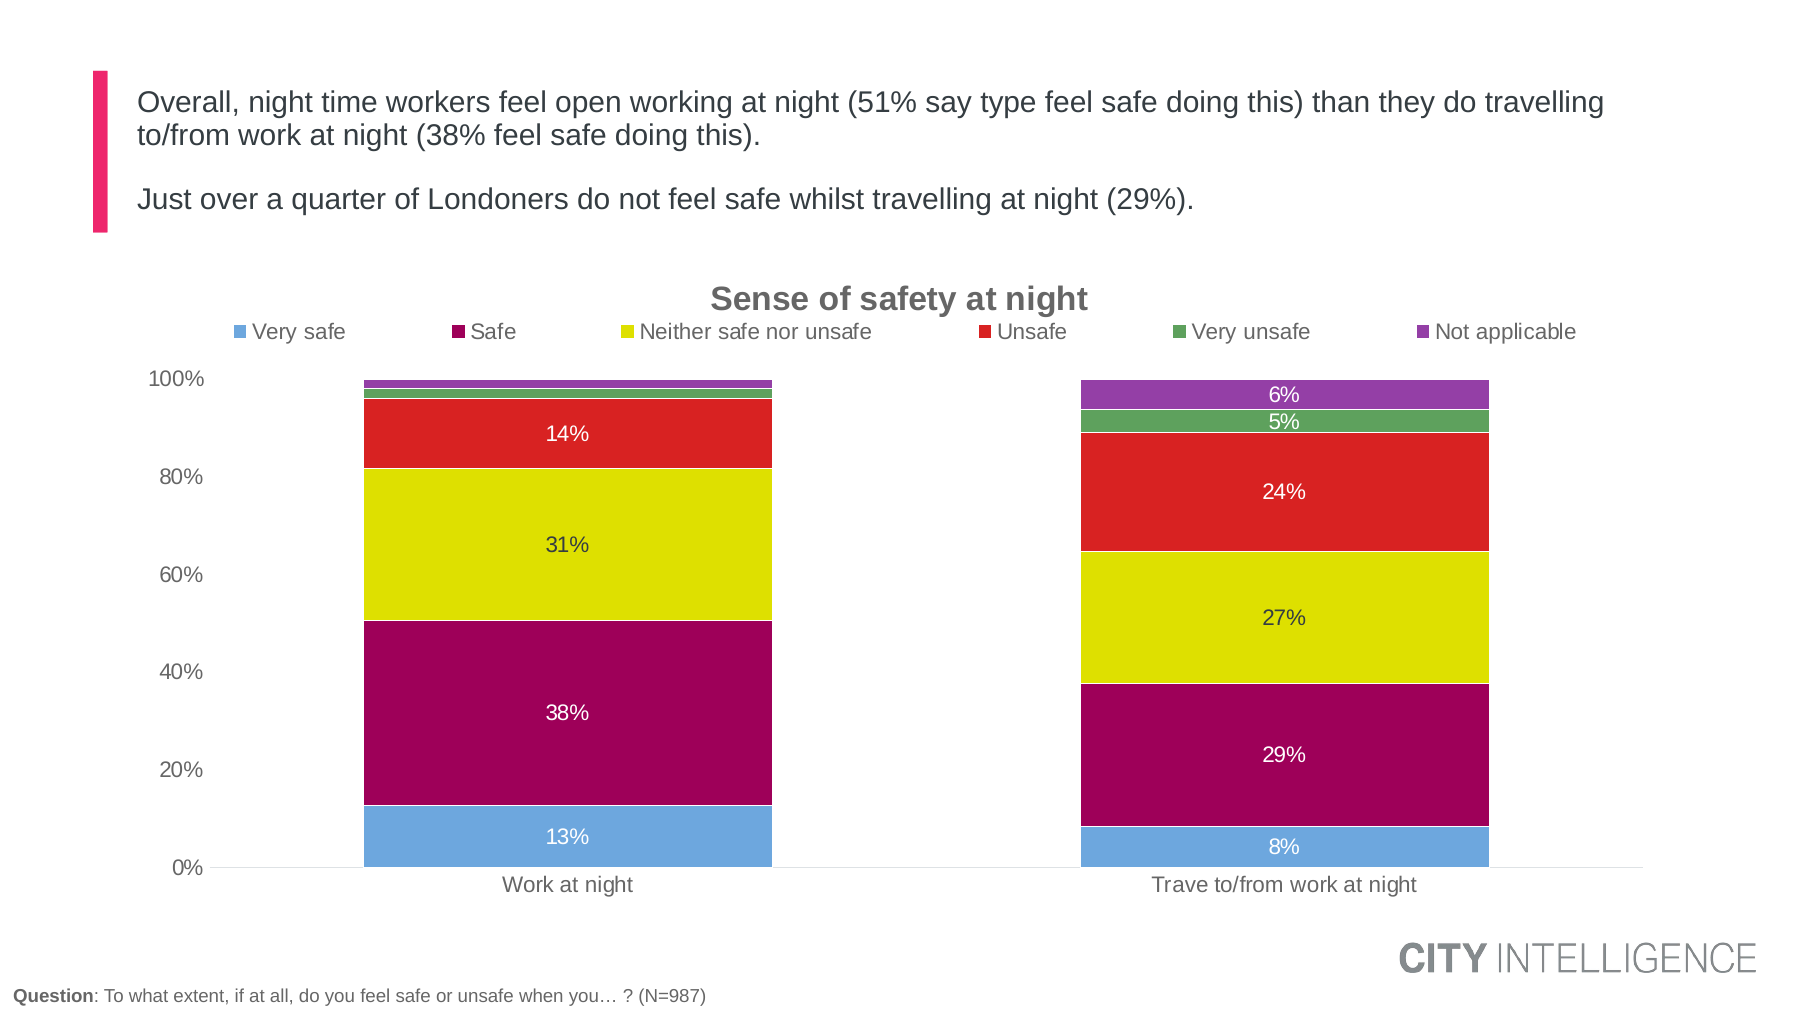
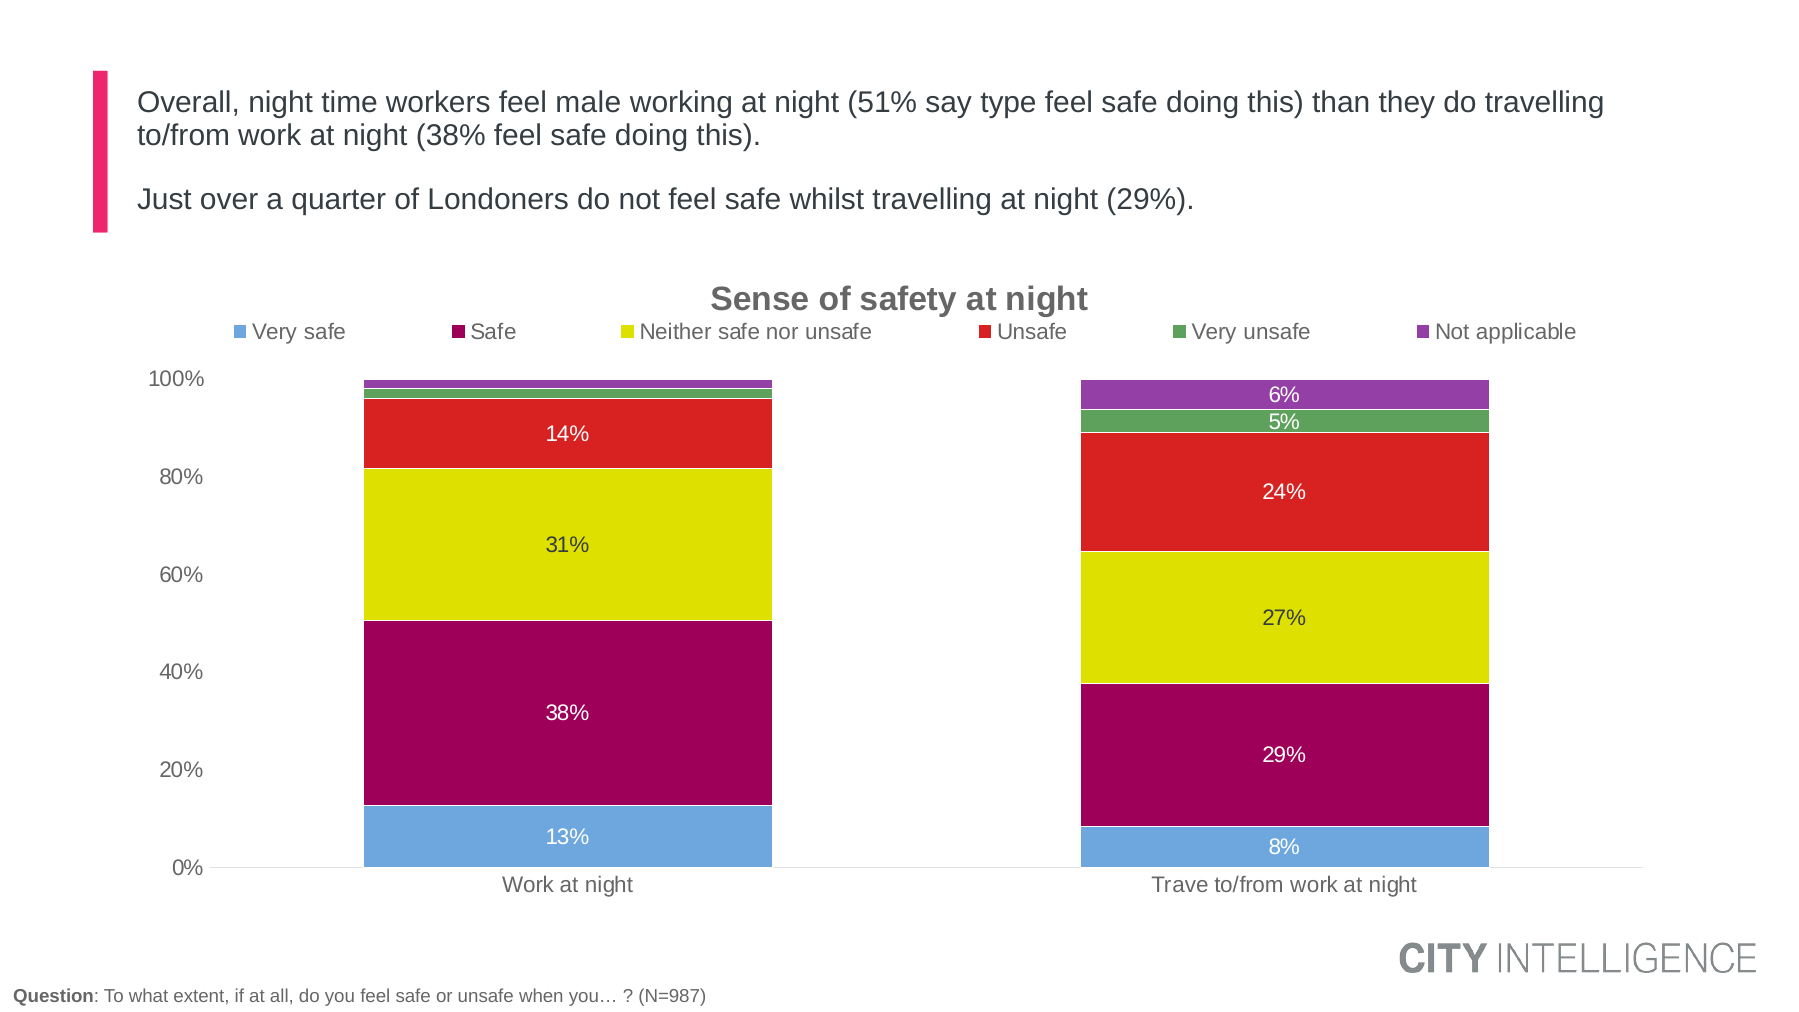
open: open -> male (588, 103)
